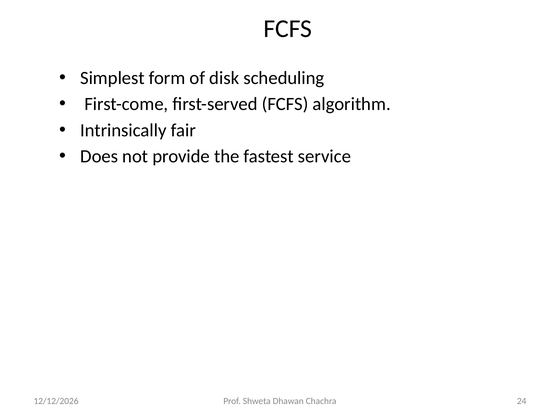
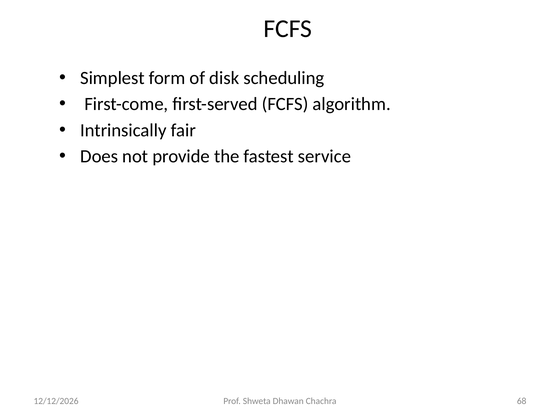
24: 24 -> 68 (522, 401)
